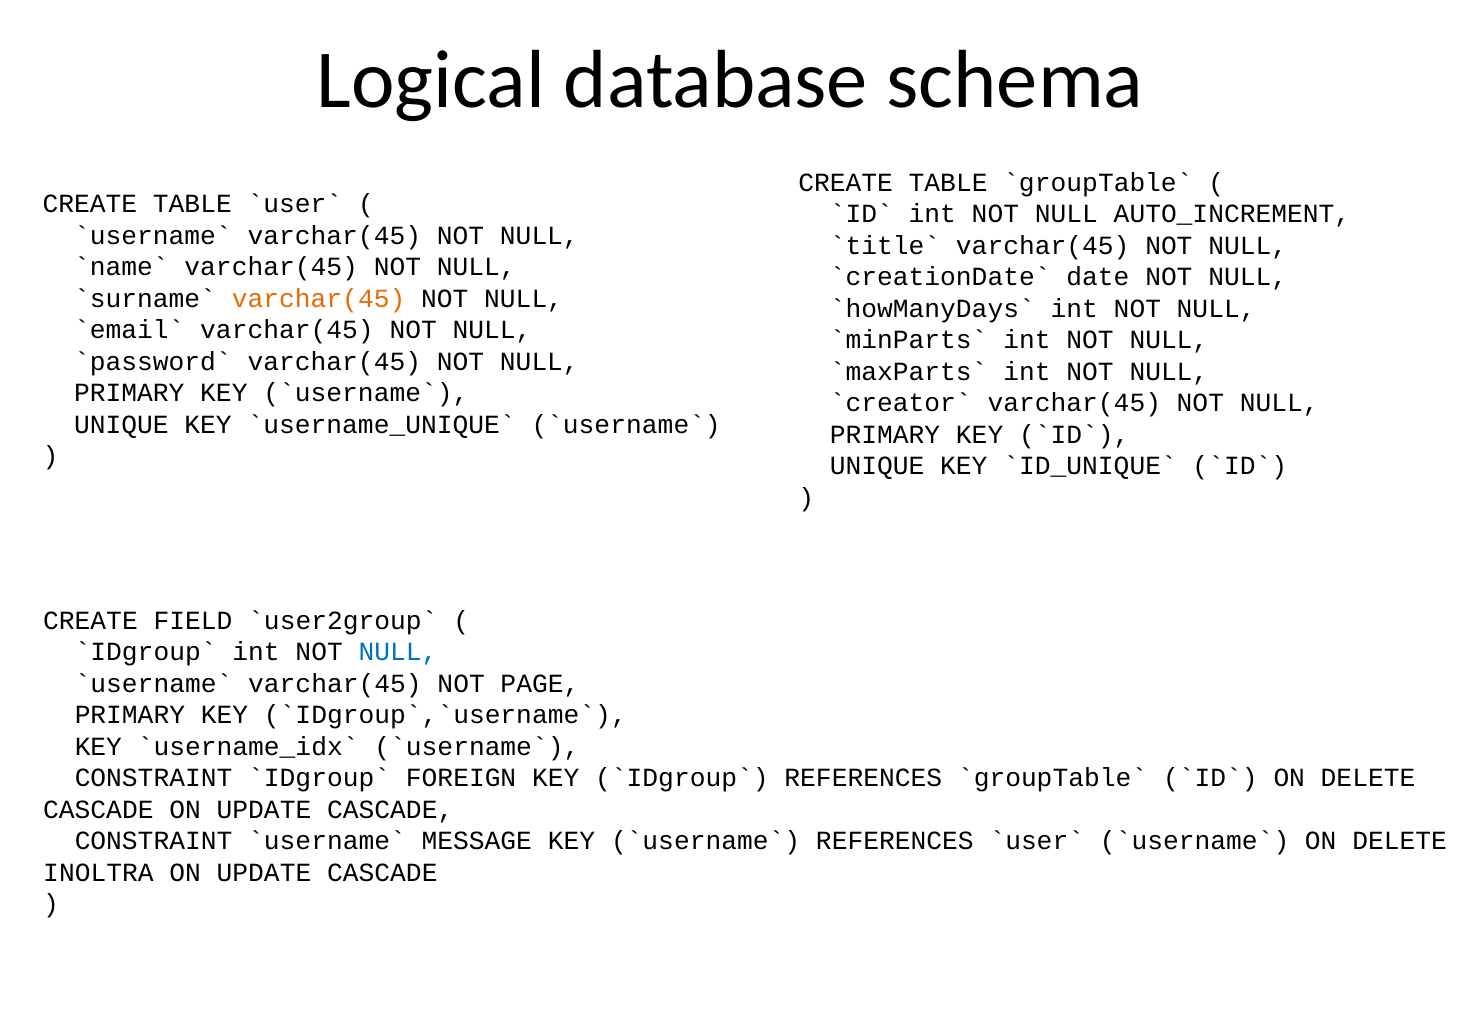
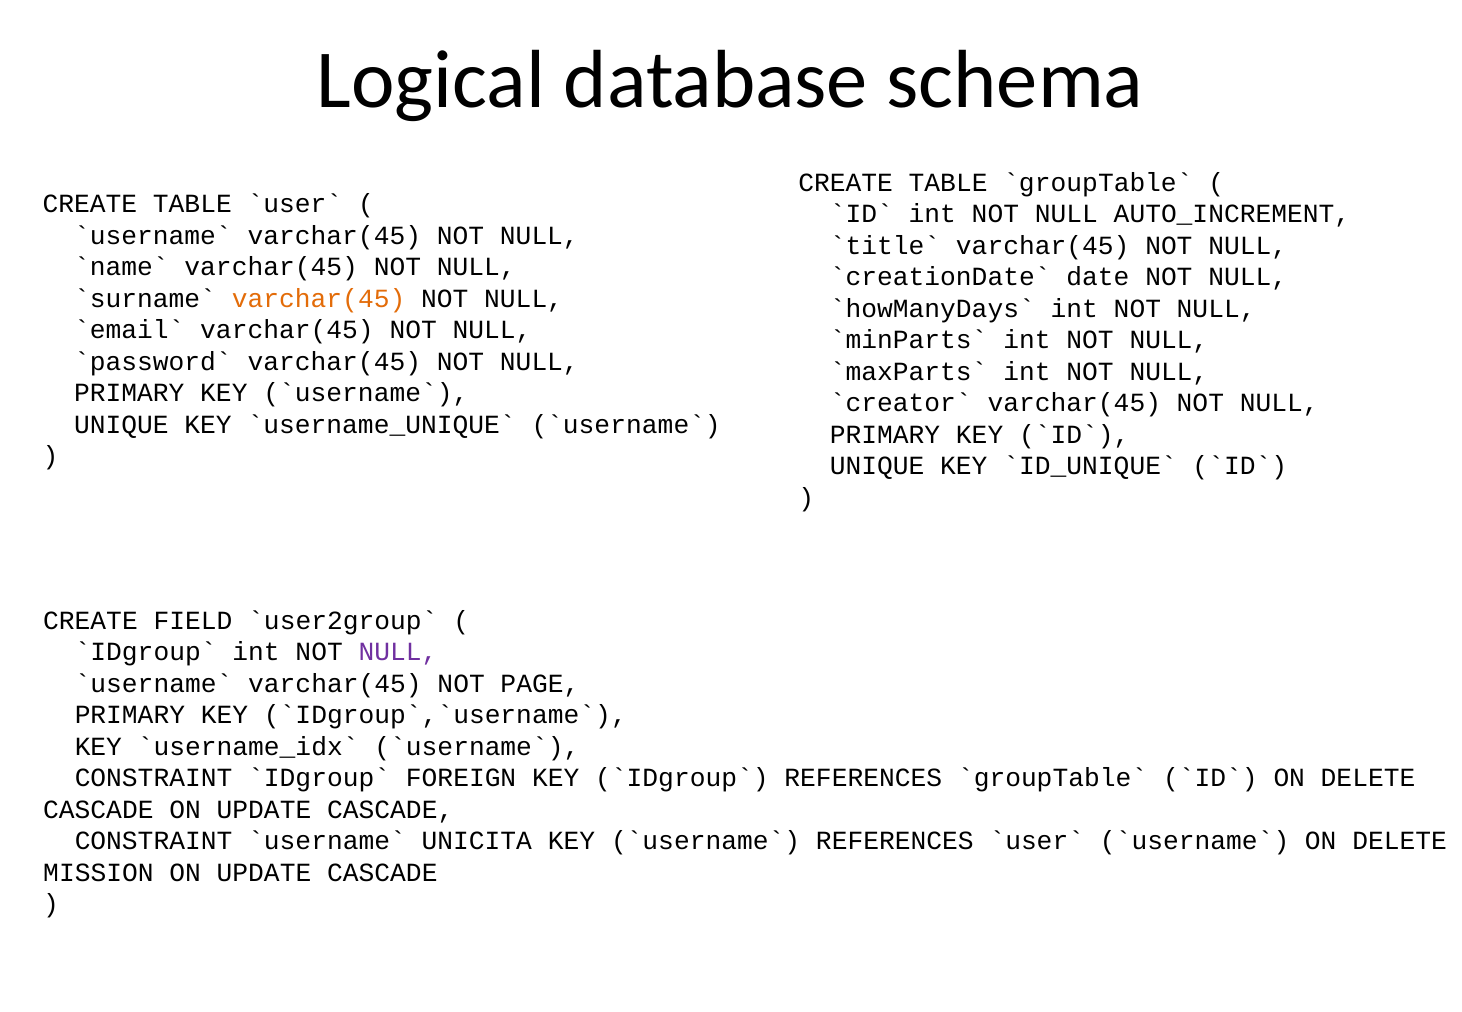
NULL colour: blue -> purple (398, 652)
MESSAGE: MESSAGE -> UNICITA (477, 841)
INOLTRA: INOLTRA -> MISSION (98, 873)
